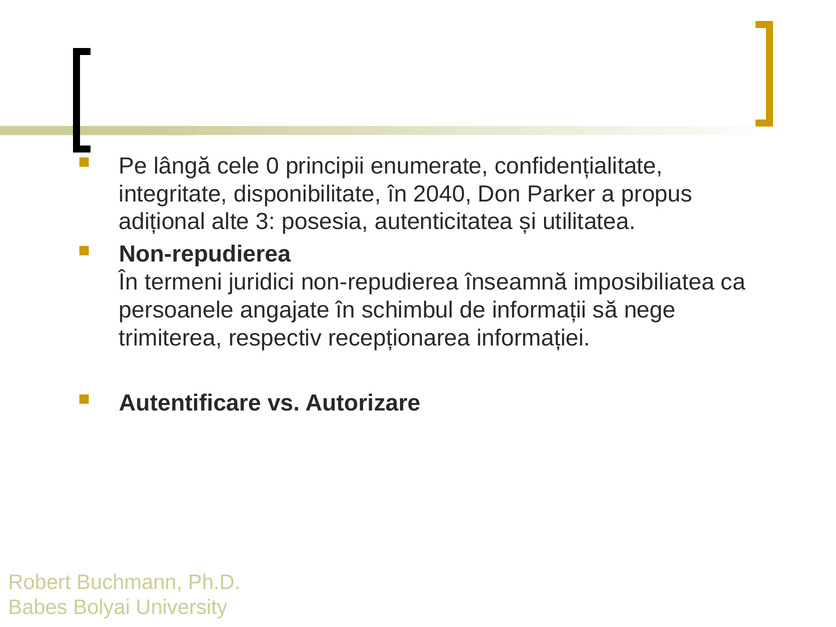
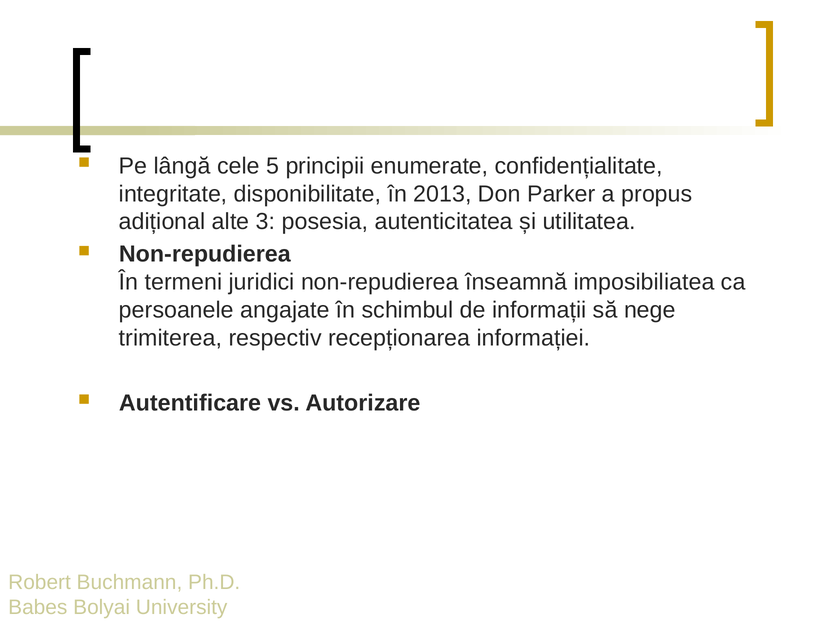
0: 0 -> 5 (273, 166)
2040: 2040 -> 2013 (442, 194)
